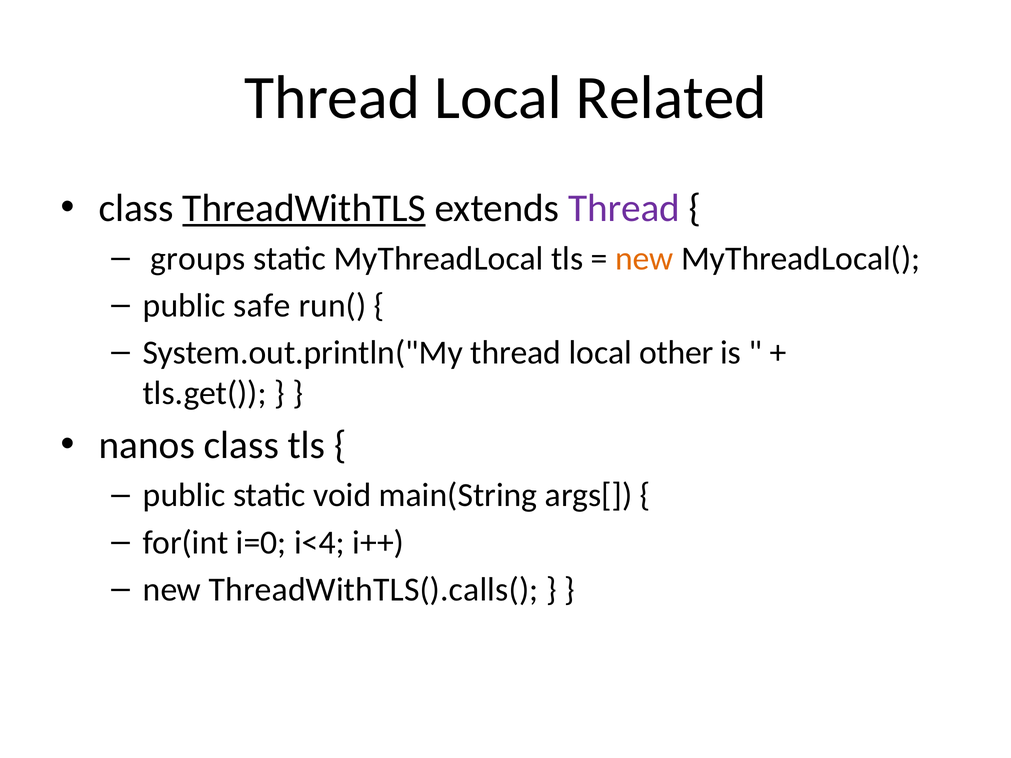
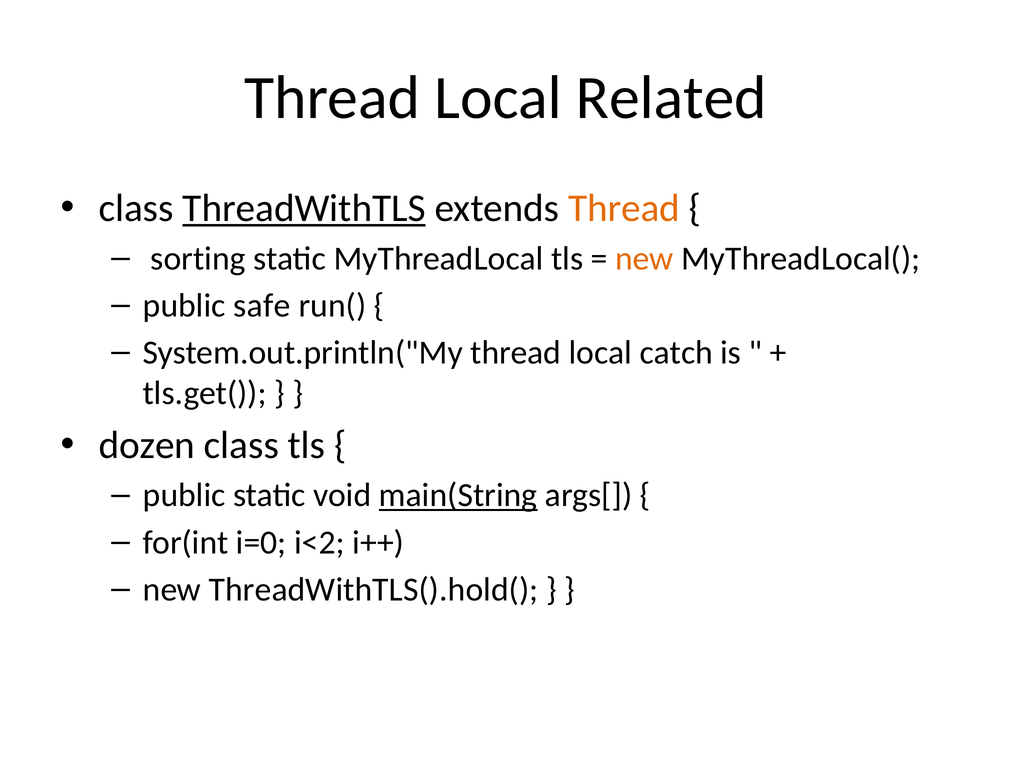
Thread colour: purple -> orange (624, 208)
groups: groups -> sorting (198, 259)
other: other -> catch (676, 353)
nanos: nanos -> dozen (147, 445)
main(String underline: none -> present (458, 496)
i<4: i<4 -> i<2 (319, 543)
ThreadWithTLS().calls(: ThreadWithTLS().calls( -> ThreadWithTLS().hold( (374, 590)
